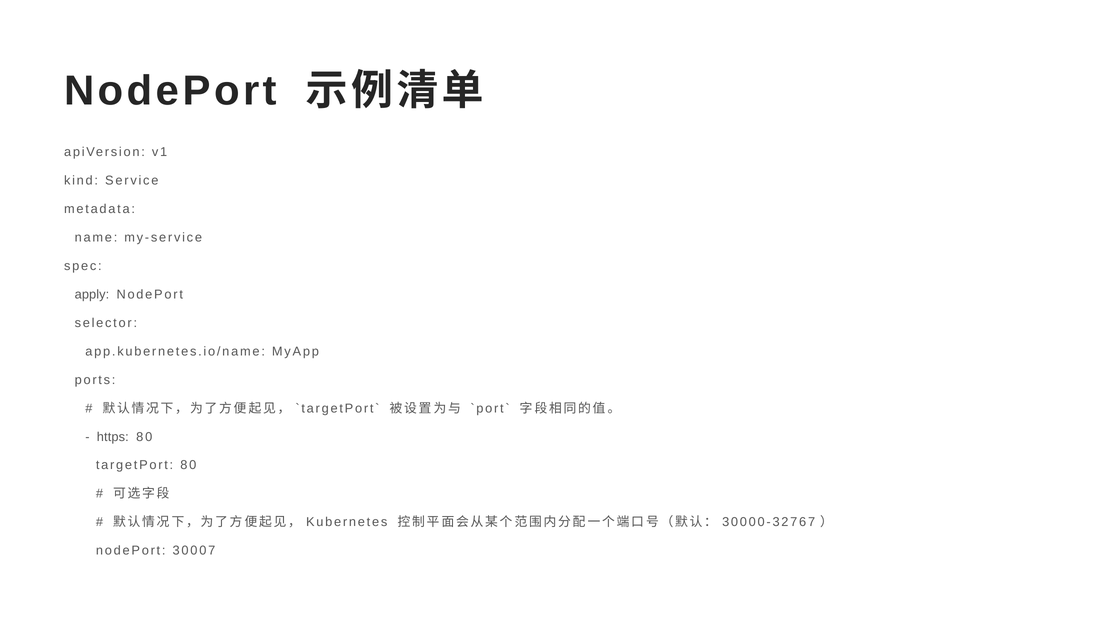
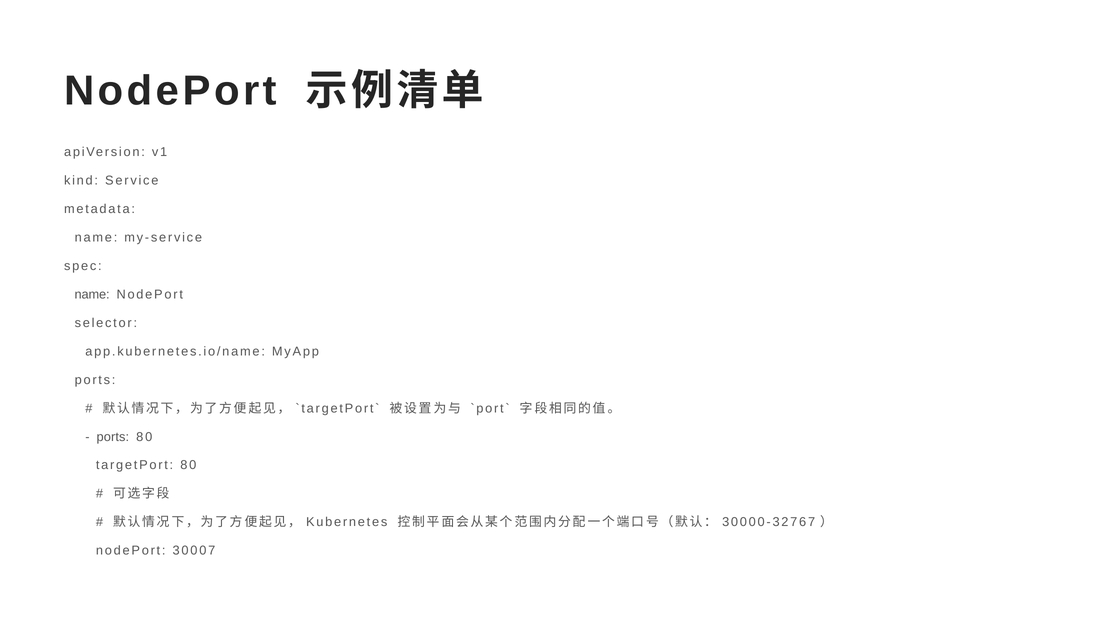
apply: apply -> name (92, 294)
https: https -> ports (113, 437)
